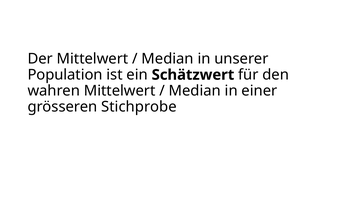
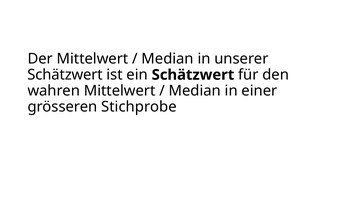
Population: Population -> Schätzwert (65, 75)
